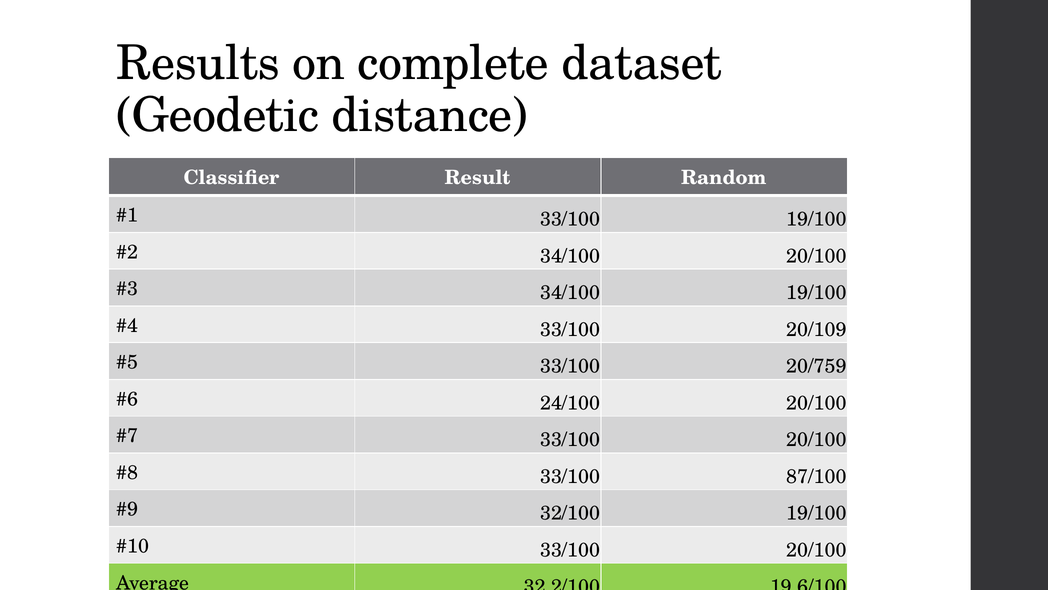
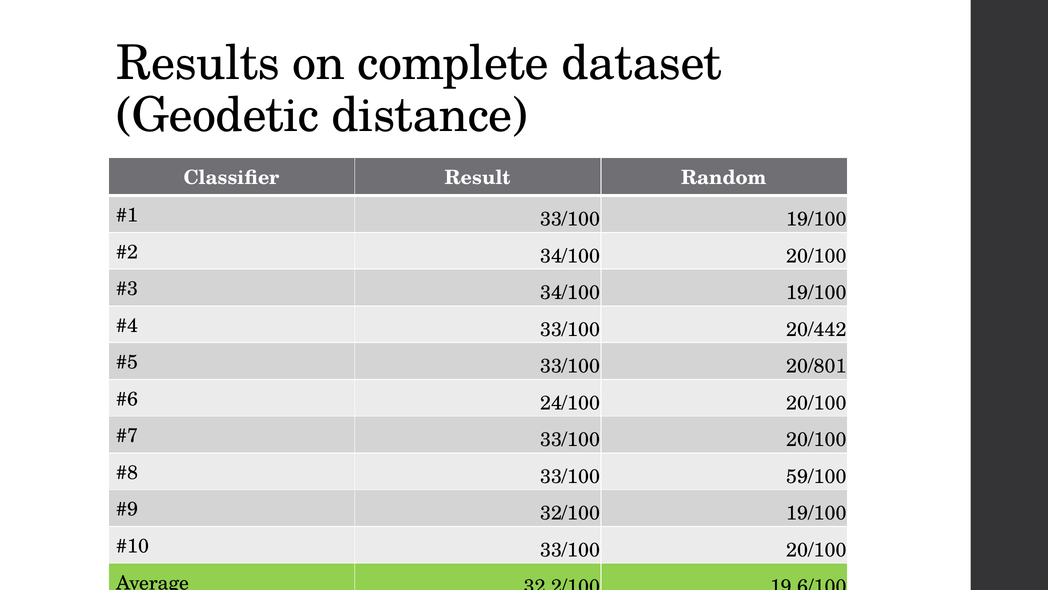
20/109: 20/109 -> 20/442 (816, 329)
20/759: 20/759 -> 20/801 (816, 366)
87/100: 87/100 -> 59/100 (816, 476)
